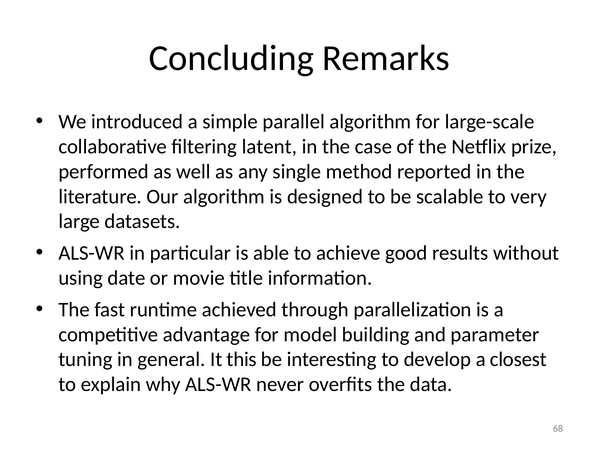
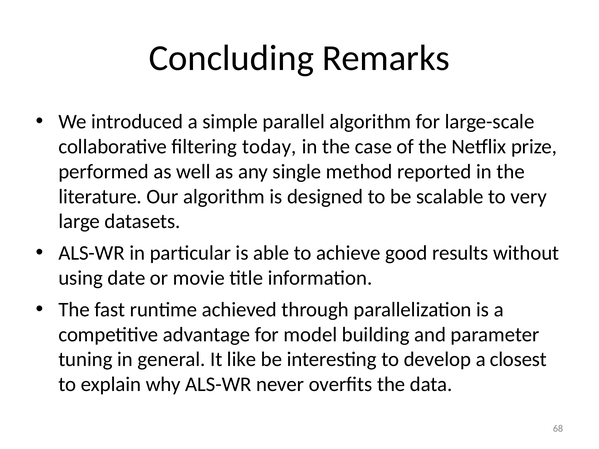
latent: latent -> today (269, 147)
this: this -> like (242, 360)
